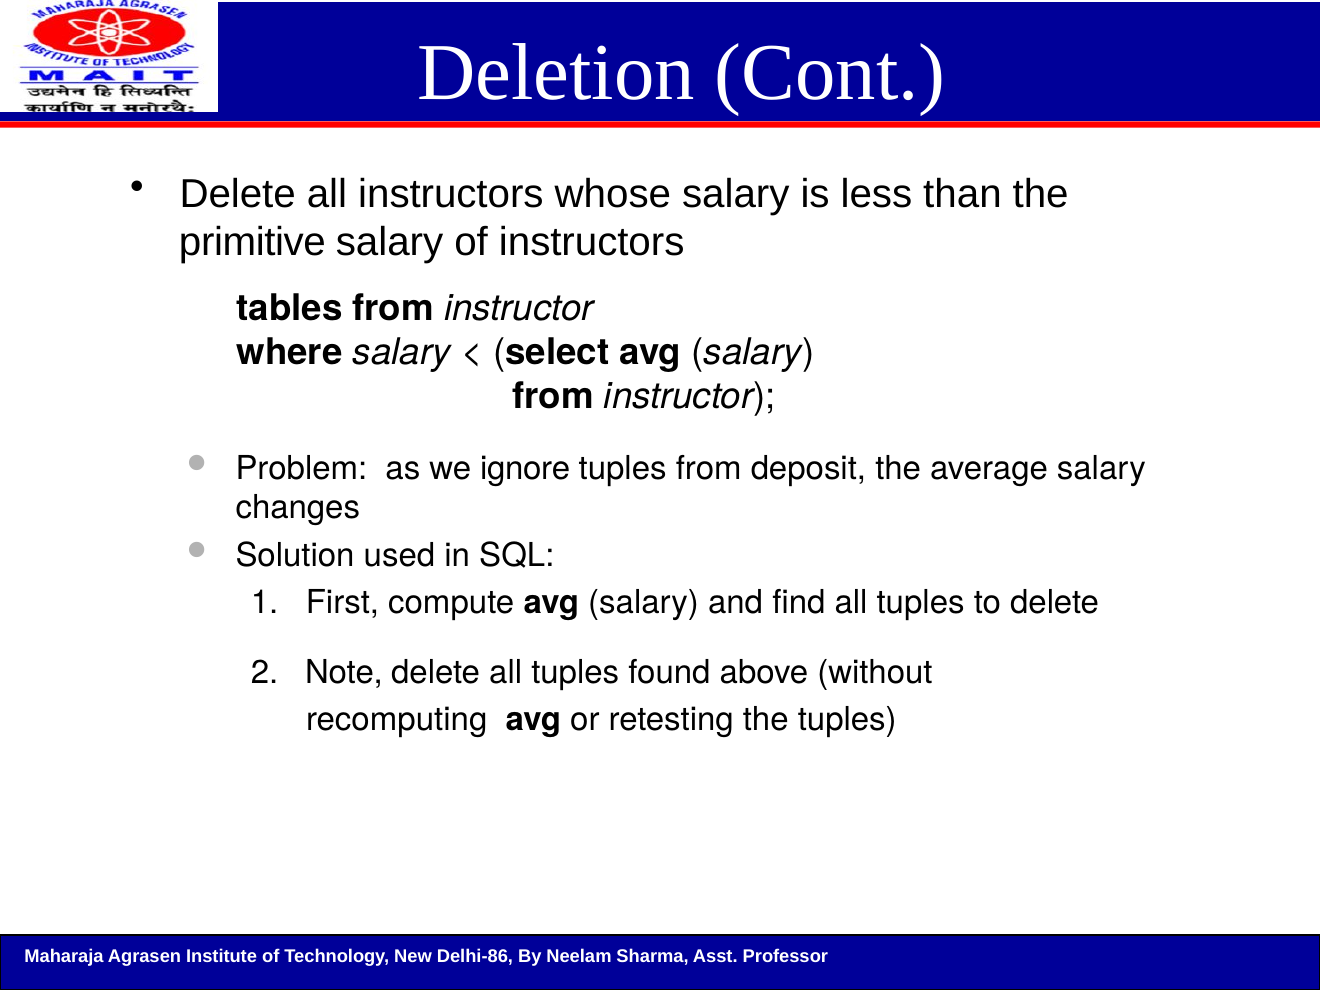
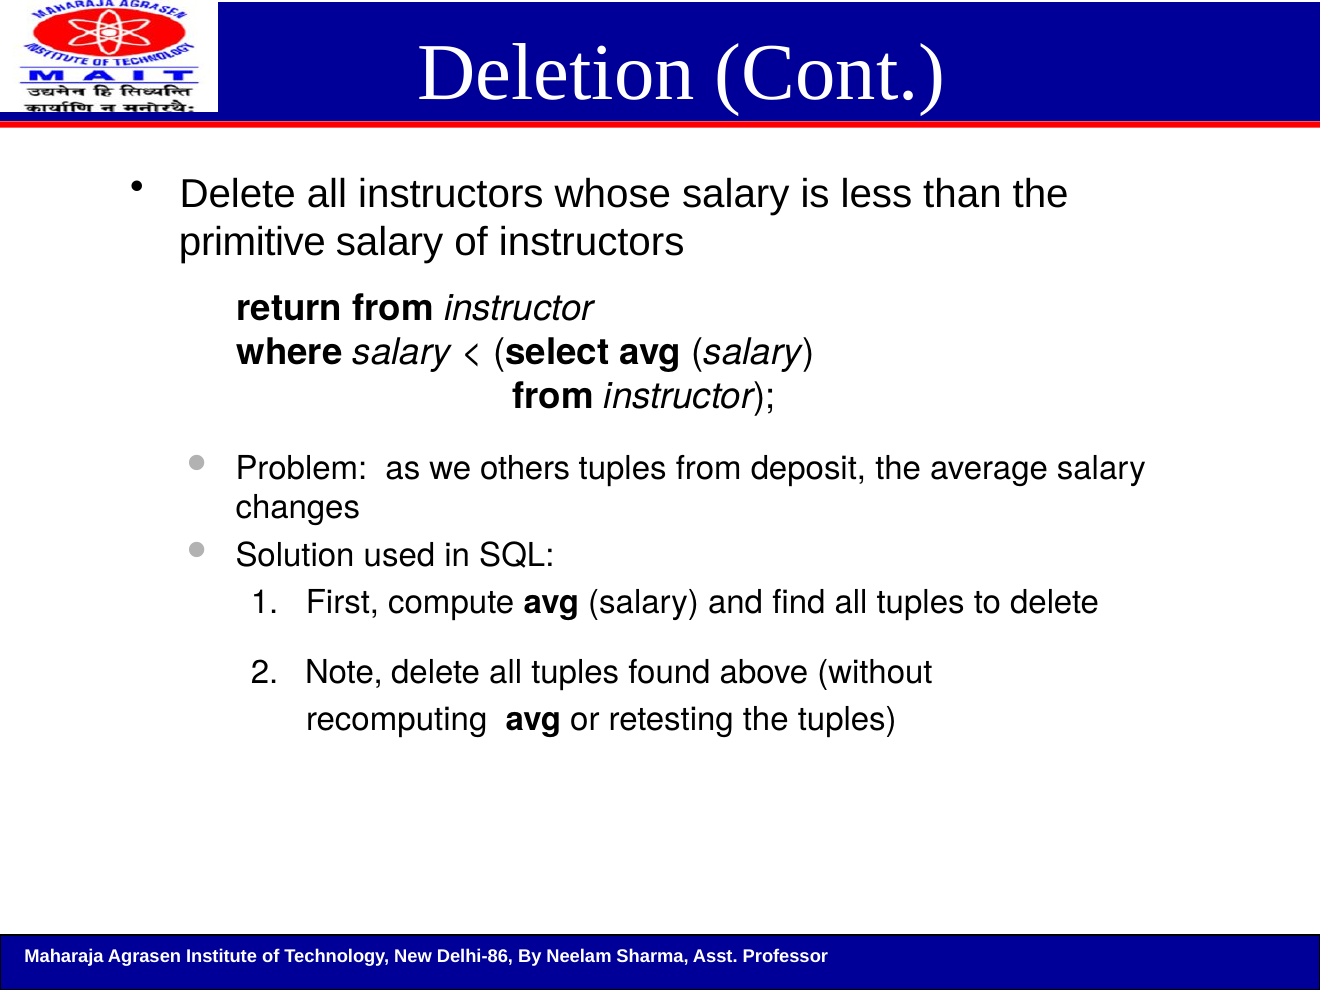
tables: tables -> return (290, 309)
ignore: ignore -> others (525, 468)
